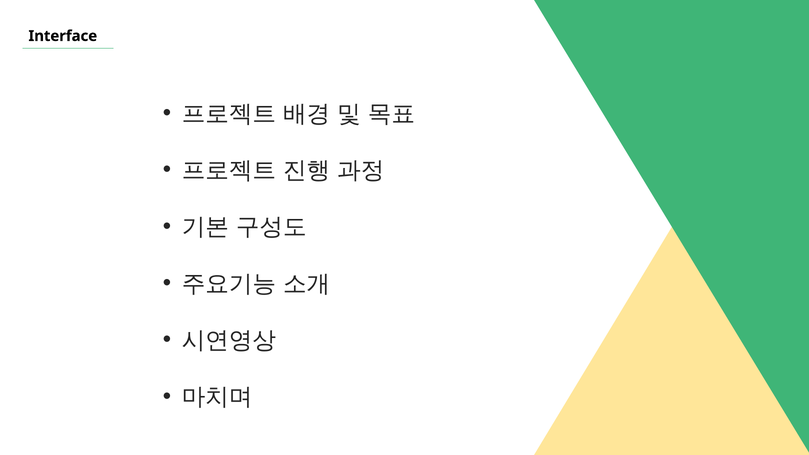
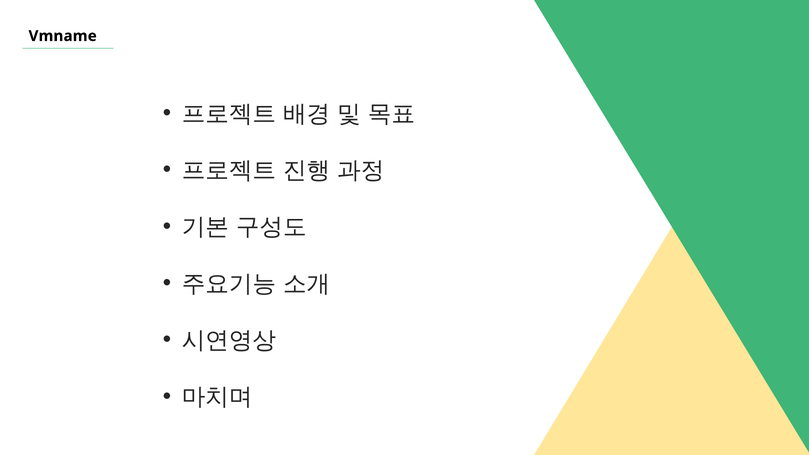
Interface: Interface -> Vmname (63, 36)
